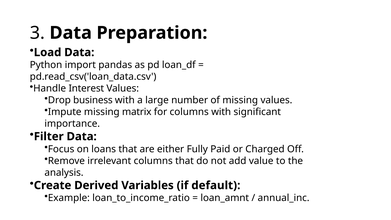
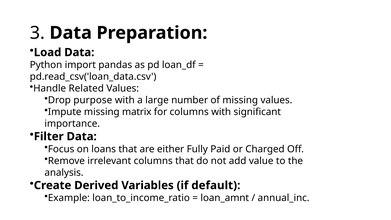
Interest: Interest -> Related (86, 88)
business: business -> purpose (93, 100)
